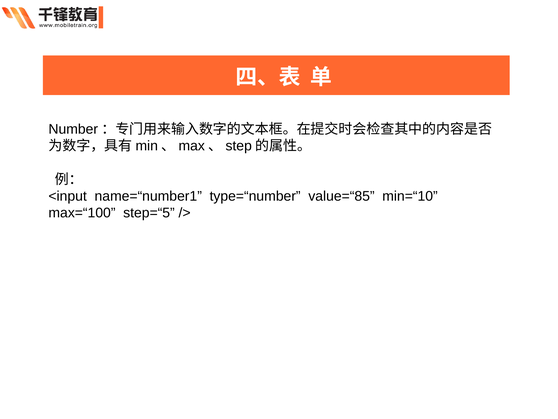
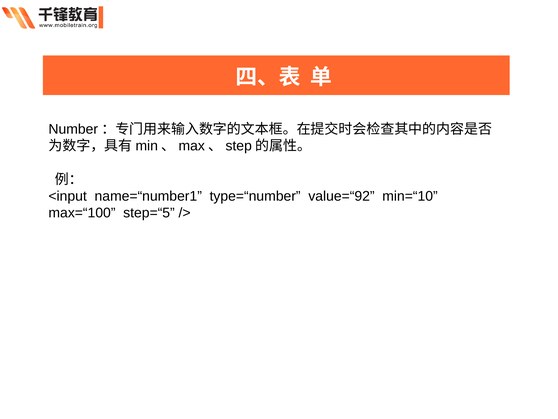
value=“85: value=“85 -> value=“92 (341, 196)
